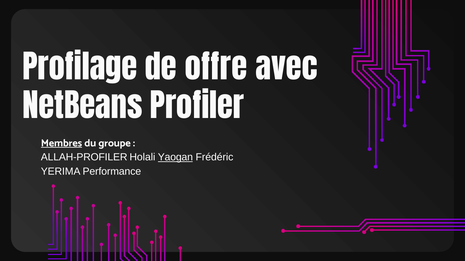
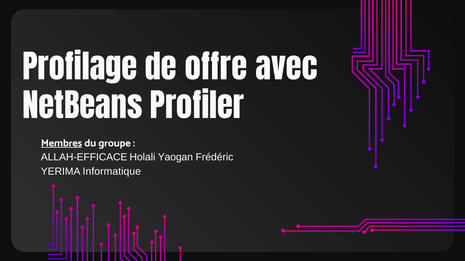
ALLAH-PROFILER: ALLAH-PROFILER -> ALLAH-EFFICACE (84, 158)
Yaogan underline: present -> none (175, 158)
Performance: Performance -> Informatique (112, 172)
